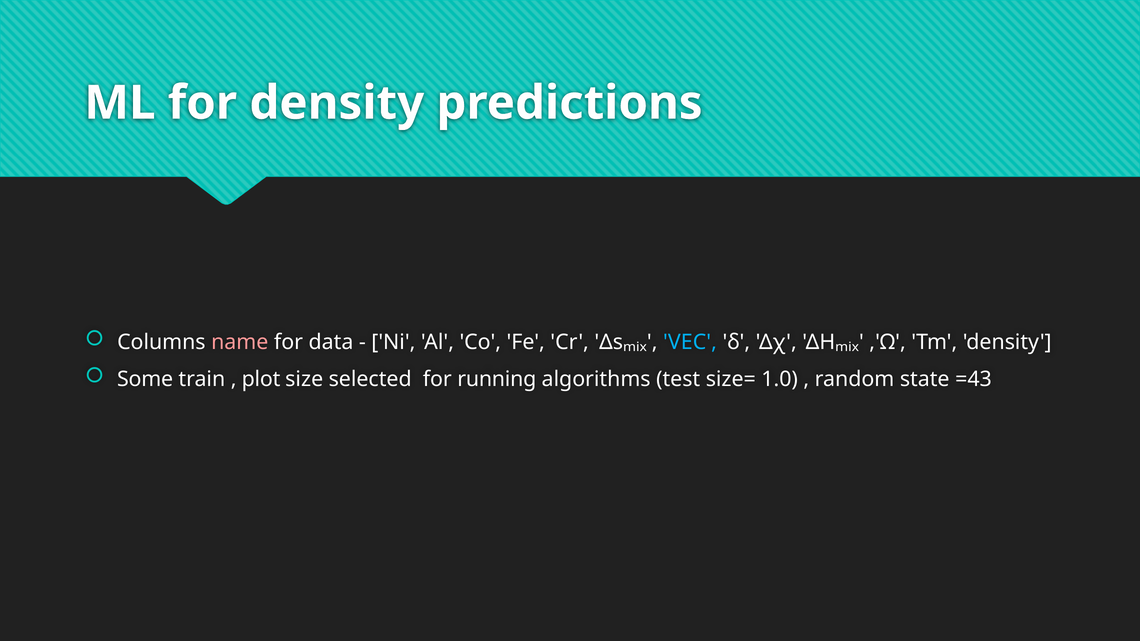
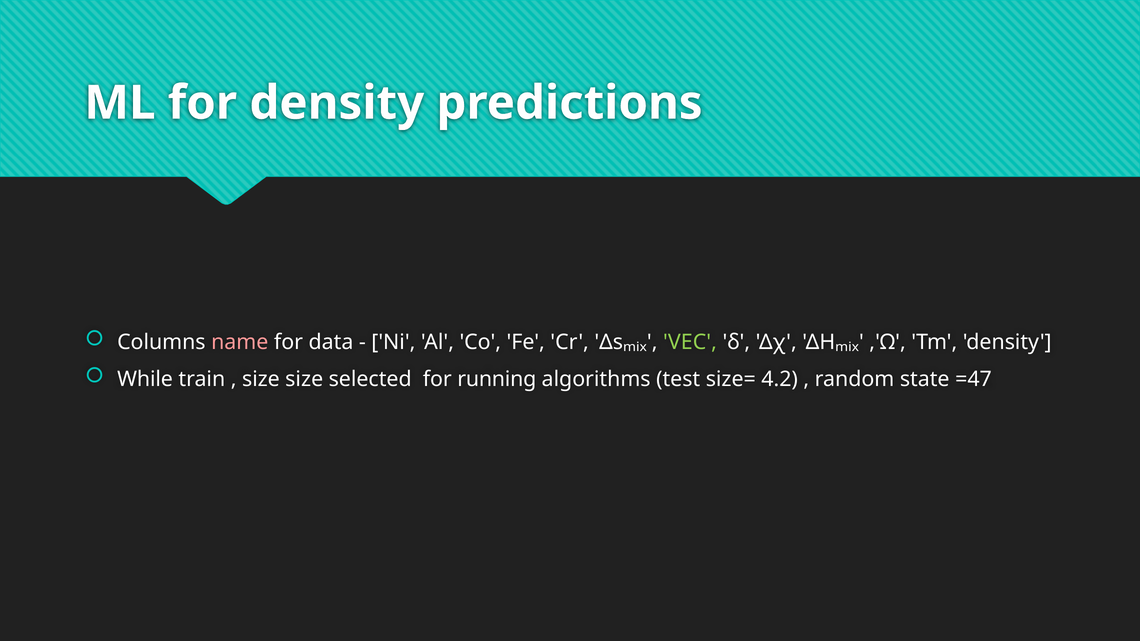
VEC colour: light blue -> light green (690, 342)
Some: Some -> While (145, 379)
plot: plot -> size (261, 379)
1.0: 1.0 -> 4.2 (780, 379)
=43: =43 -> =47 (973, 379)
